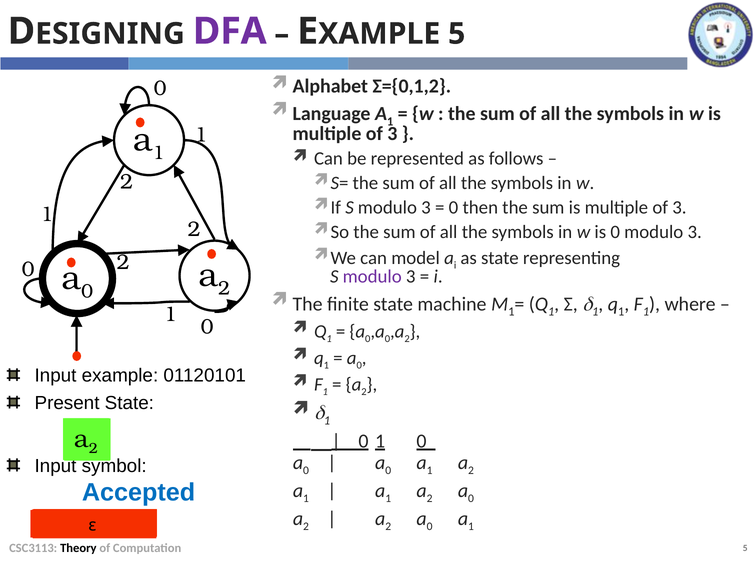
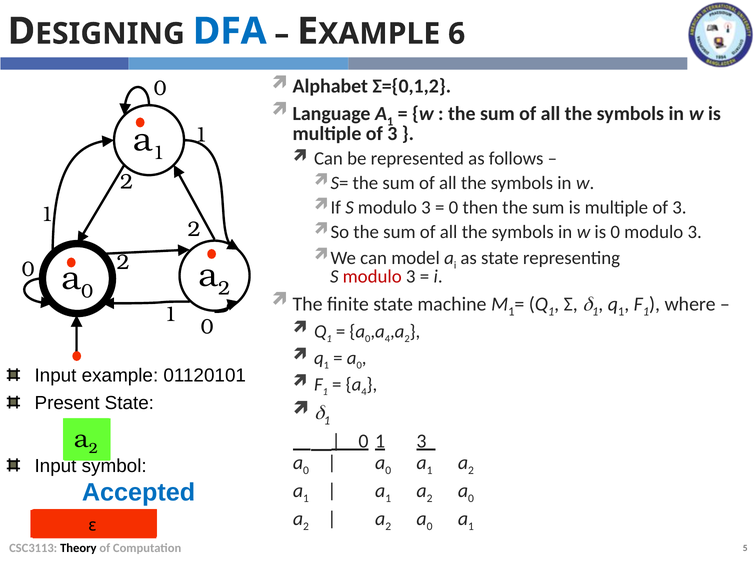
DFA colour: purple -> blue (230, 31)
5: 5 -> 6 (457, 34)
modulo colour: purple -> red (372, 277)
0: 0 -> 4 (387, 339)
2: 2 -> 4 (364, 392)
1 0: 0 -> 3 (422, 441)
